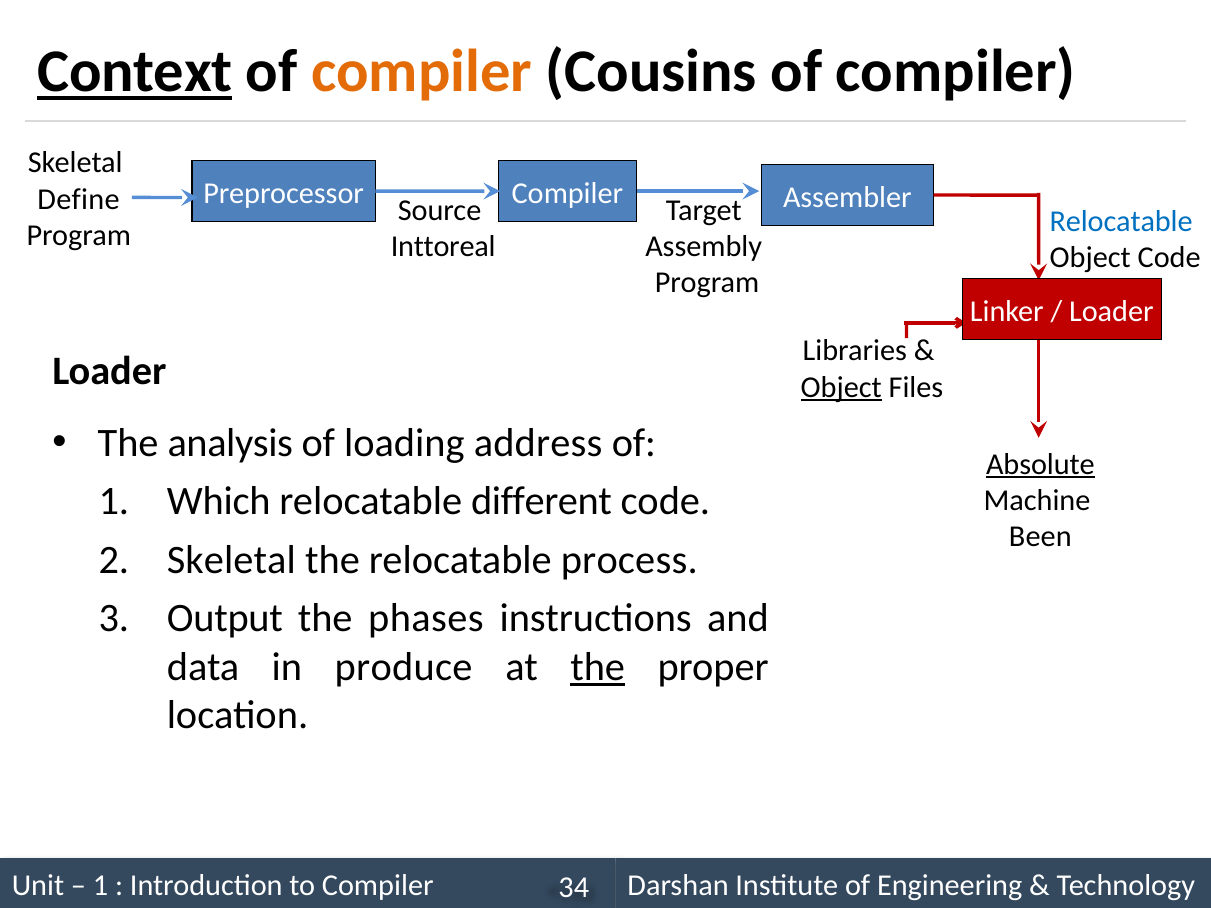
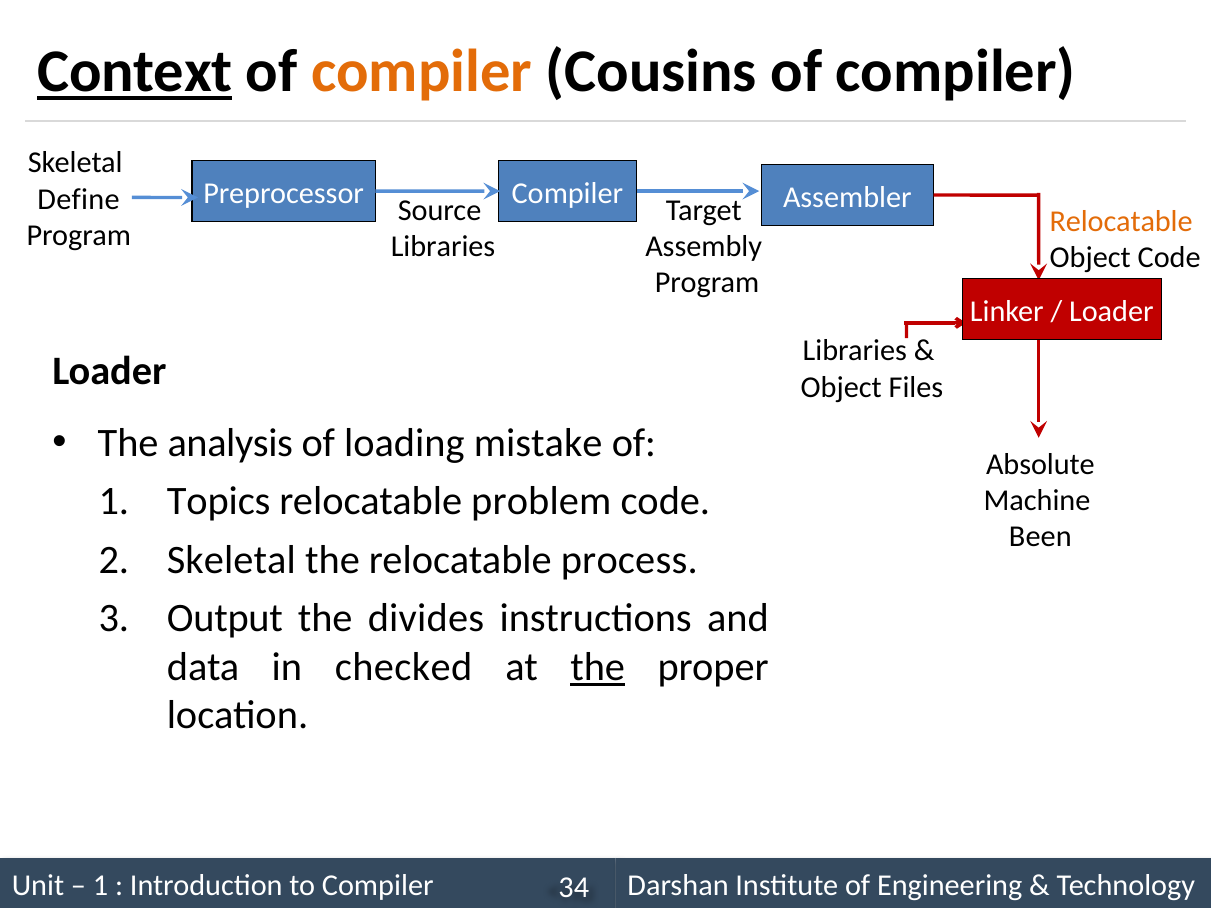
Relocatable colour: blue -> orange (1121, 221)
Inttoreal: Inttoreal -> Libraries (443, 247)
Object underline: present -> none (841, 387)
address: address -> mistake (538, 443)
Absolute underline: present -> none (1040, 464)
Which: Which -> Topics (219, 502)
different: different -> problem (541, 502)
phases: phases -> divides (426, 619)
produce: produce -> checked (404, 667)
